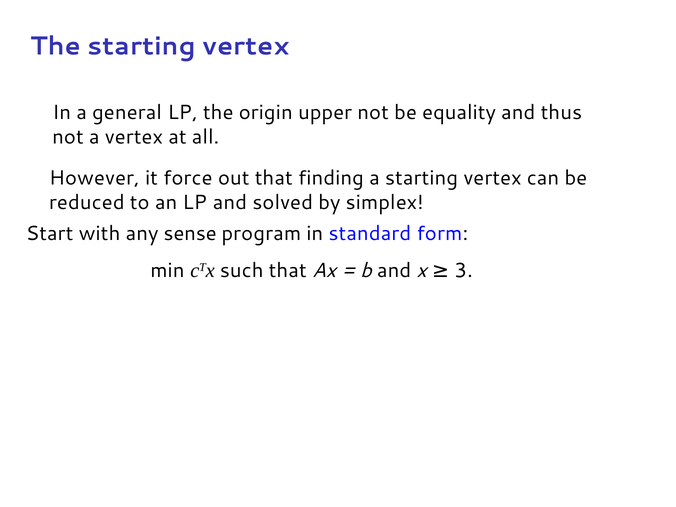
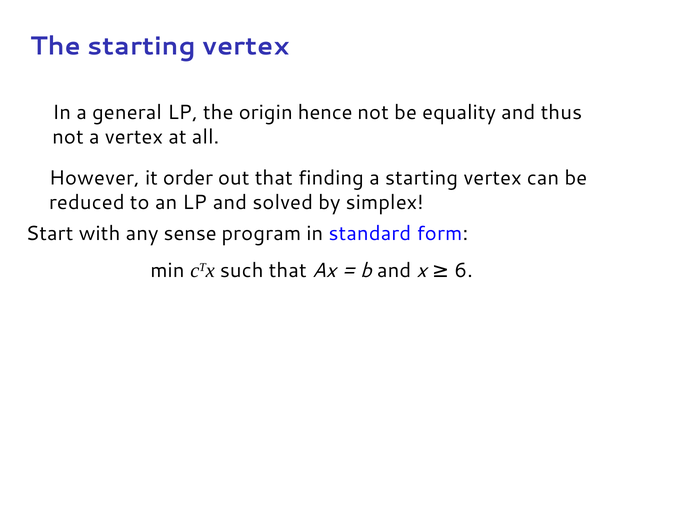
upper: upper -> hence (325, 112)
force: force -> order (188, 178)
3: 3 -> 6 (464, 271)
